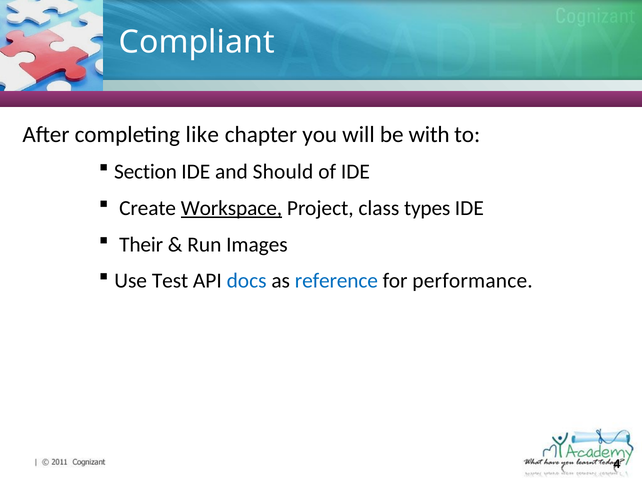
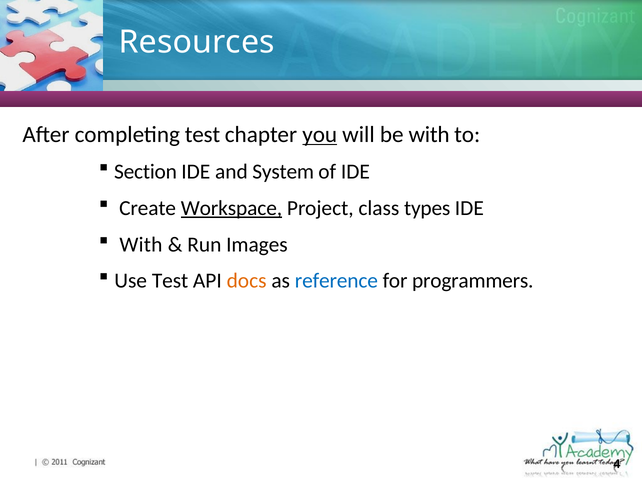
Compliant: Compliant -> Resources (197, 42)
completing like: like -> test (203, 135)
you underline: none -> present (320, 135)
Should: Should -> System (283, 172)
Their: Their -> With (141, 245)
docs colour: blue -> orange (247, 281)
performance: performance -> programmers (473, 281)
